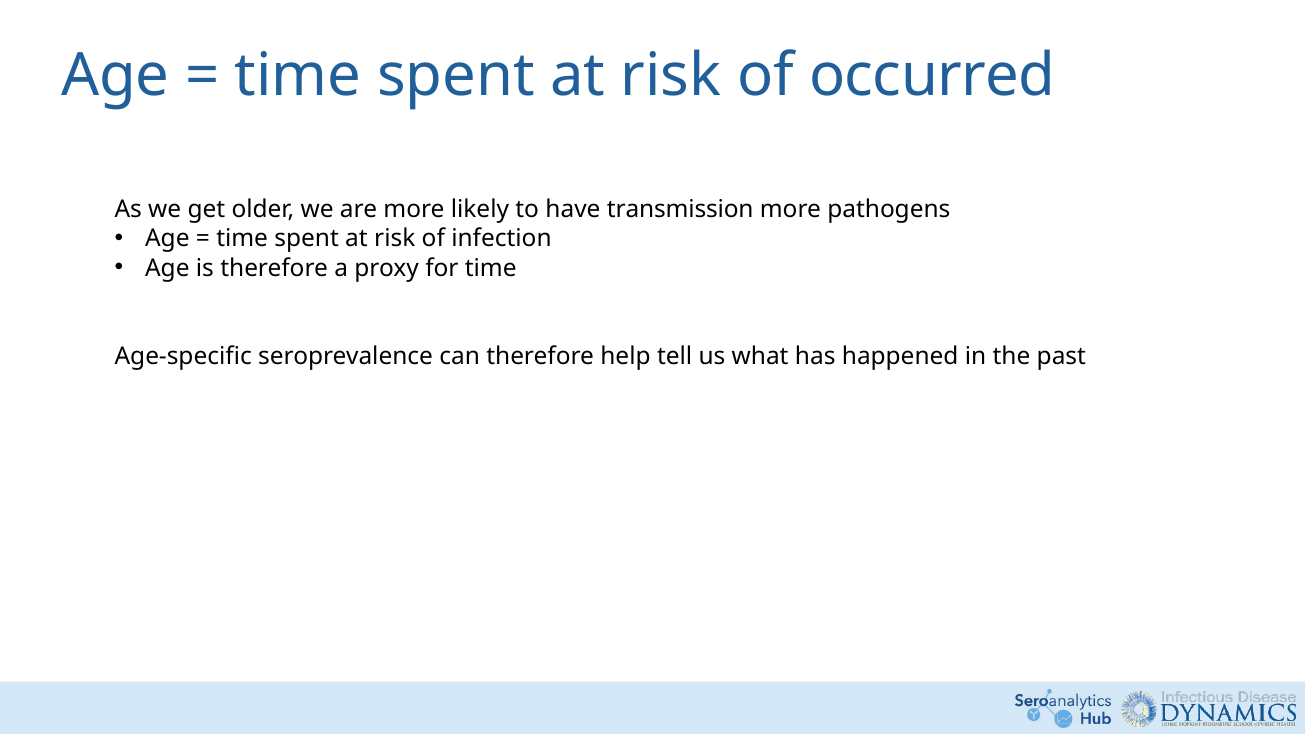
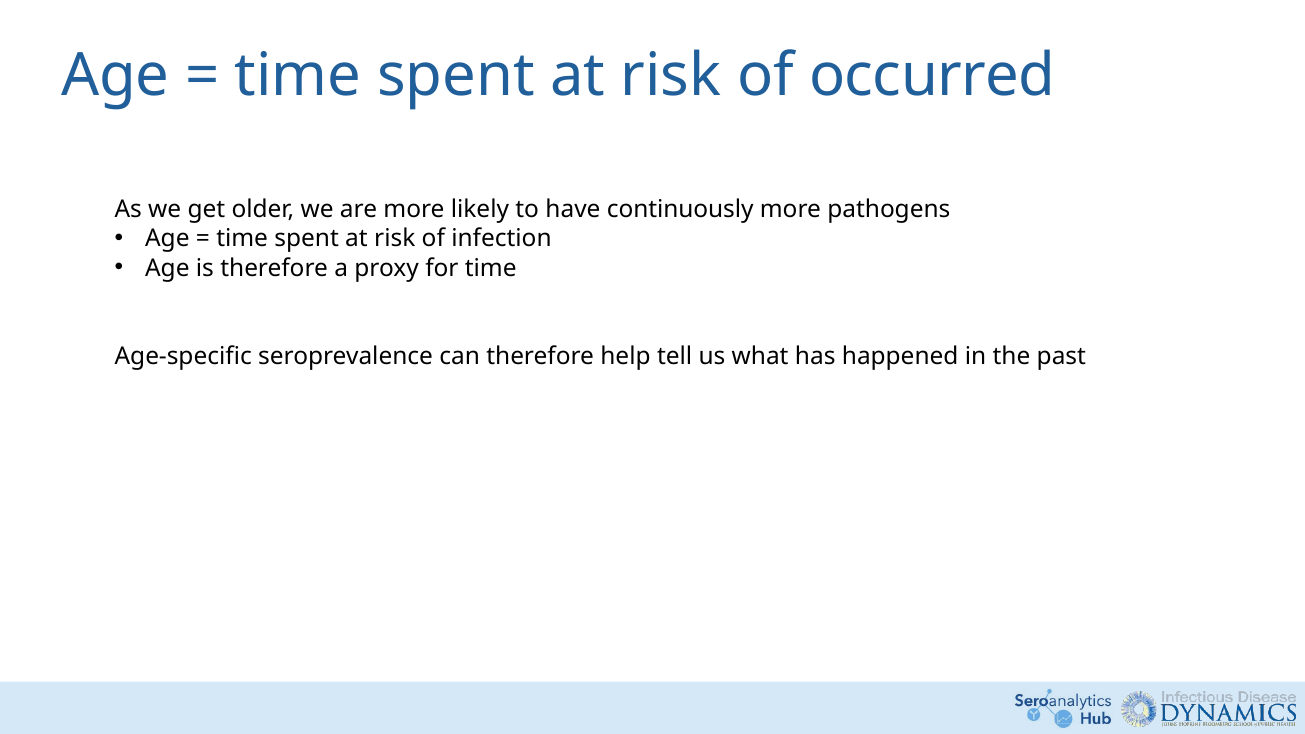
transmission: transmission -> continuously (680, 209)
